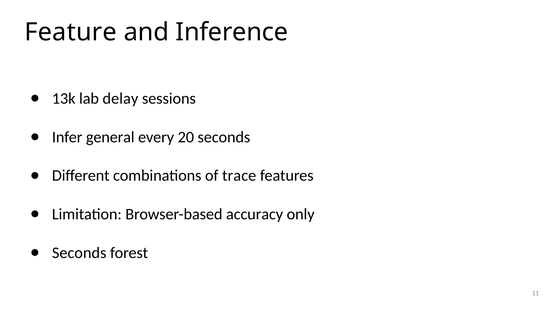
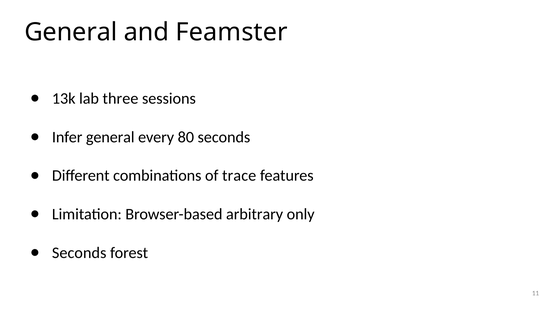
Feature: Feature -> General (71, 32)
Inference: Inference -> Feamster (232, 32)
delay: delay -> three (120, 99)
20: 20 -> 80 (186, 137)
accuracy: accuracy -> arbitrary (255, 215)
